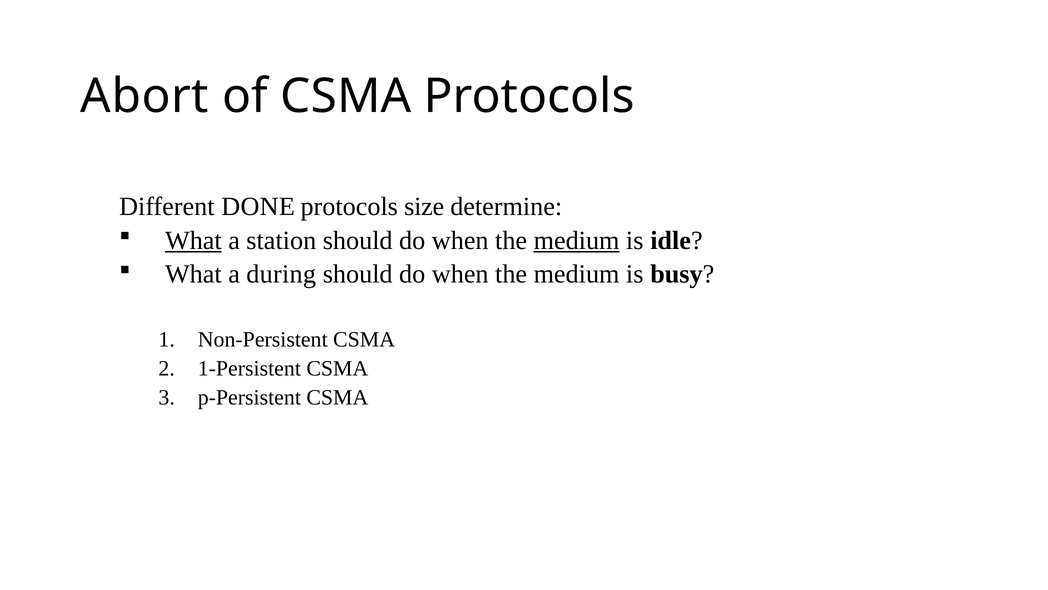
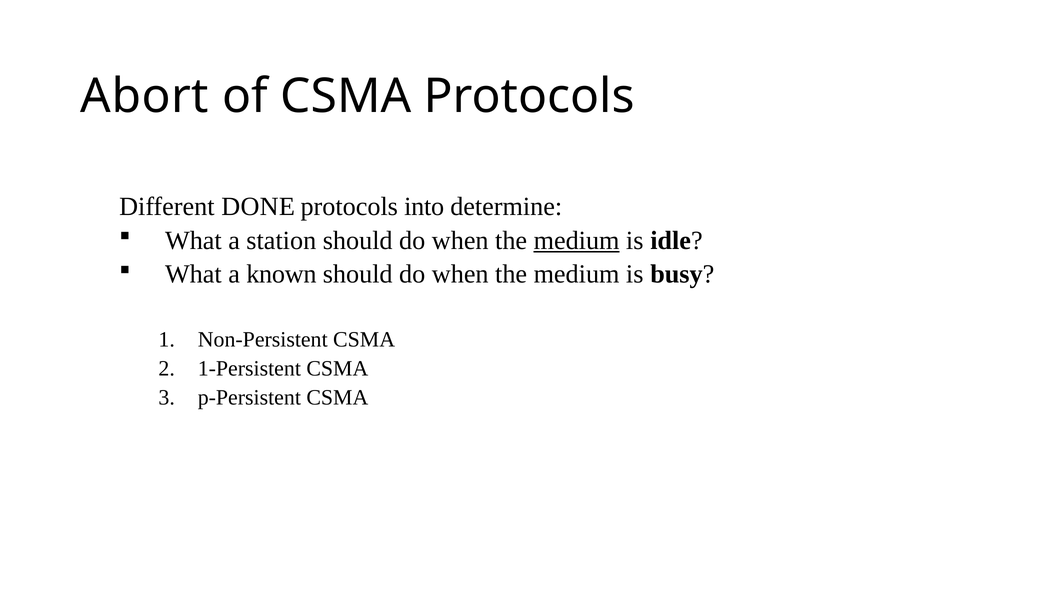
size: size -> into (424, 207)
What underline: present -> none (193, 240)
during: during -> known (281, 274)
